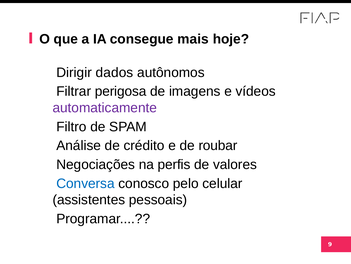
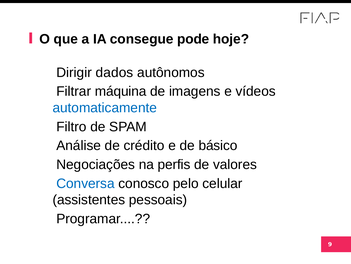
mais: mais -> pode (193, 39)
perigosa: perigosa -> máquina (121, 91)
automaticamente colour: purple -> blue (105, 108)
roubar: roubar -> básico (218, 145)
